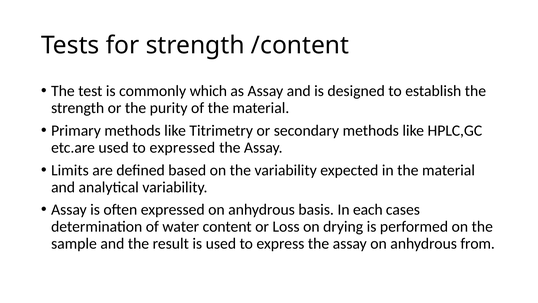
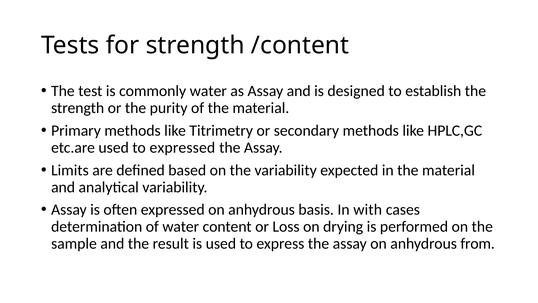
commonly which: which -> water (208, 91)
each: each -> with (368, 209)
